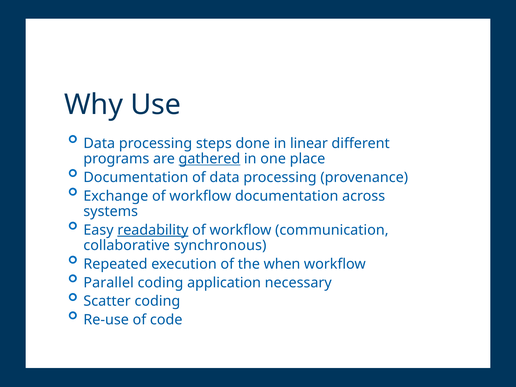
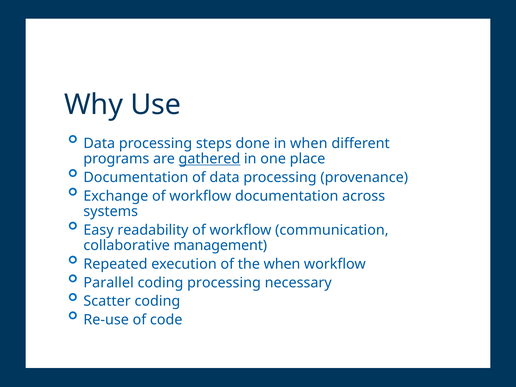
in linear: linear -> when (309, 143)
readability underline: present -> none (153, 230)
synchronous: synchronous -> management (220, 245)
coding application: application -> processing (224, 283)
